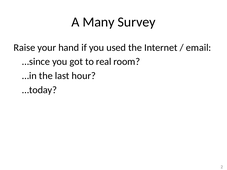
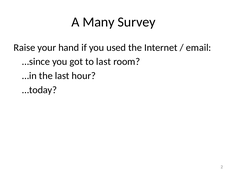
to real: real -> last (104, 62)
